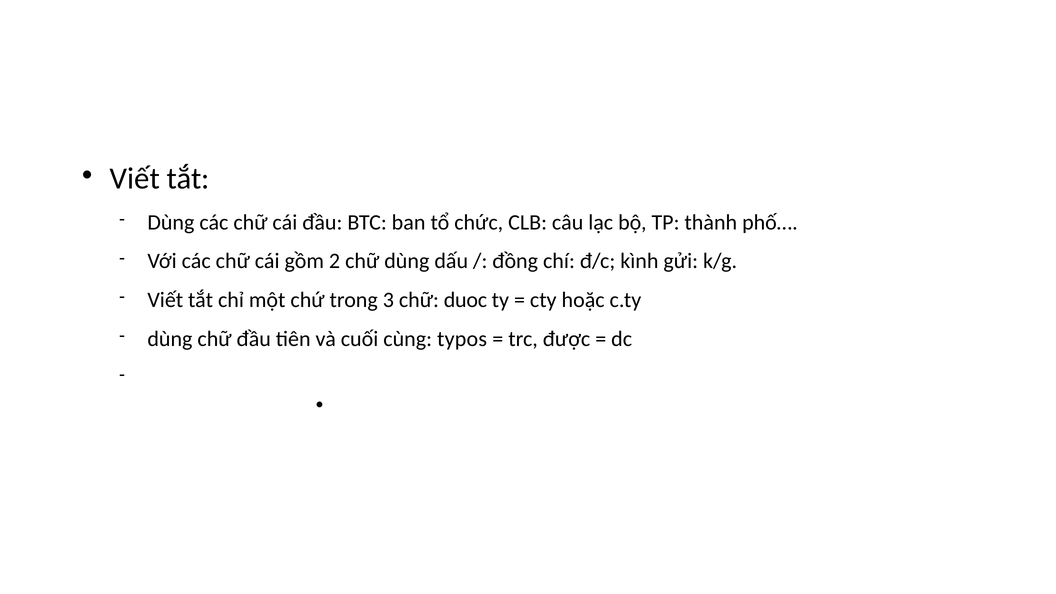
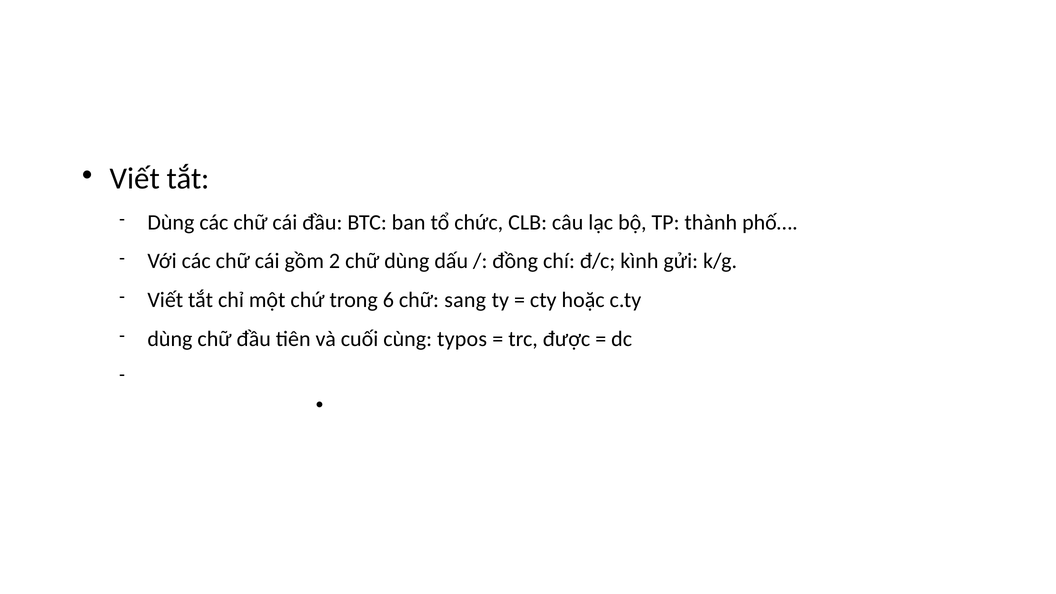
3: 3 -> 6 (388, 300)
duoc: duoc -> sang (465, 300)
